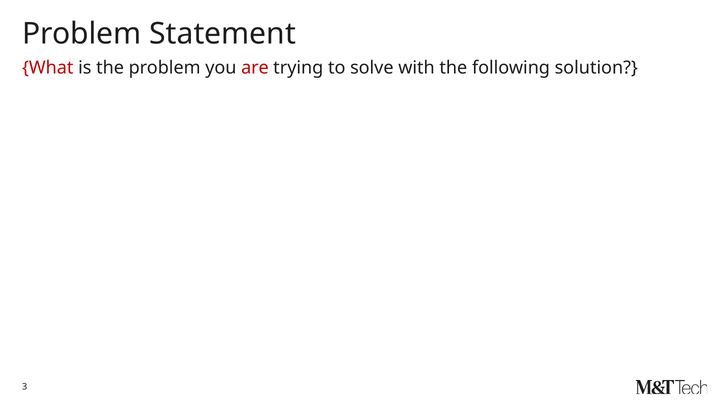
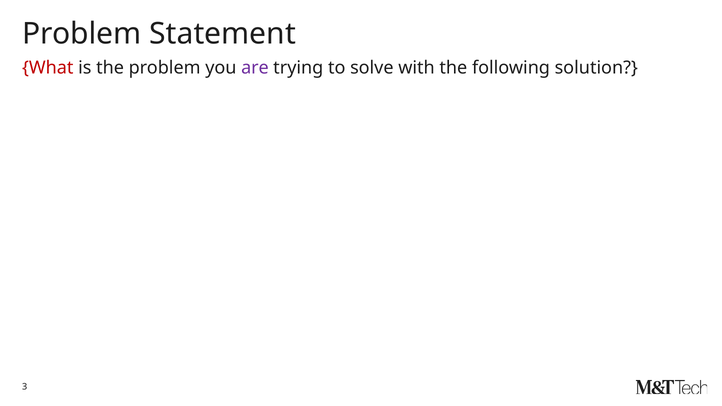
are colour: red -> purple (255, 68)
